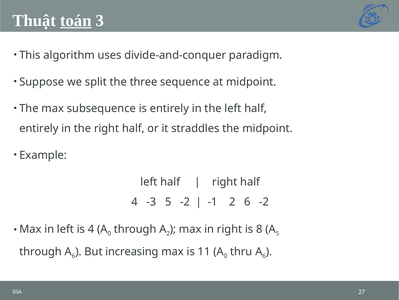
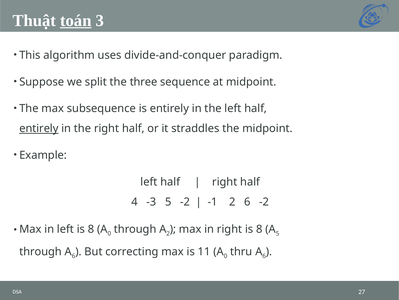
entirely underline: none -> present (39, 128)
left is 4: 4 -> 8 (91, 229)
increasing: increasing -> correcting (132, 251)
